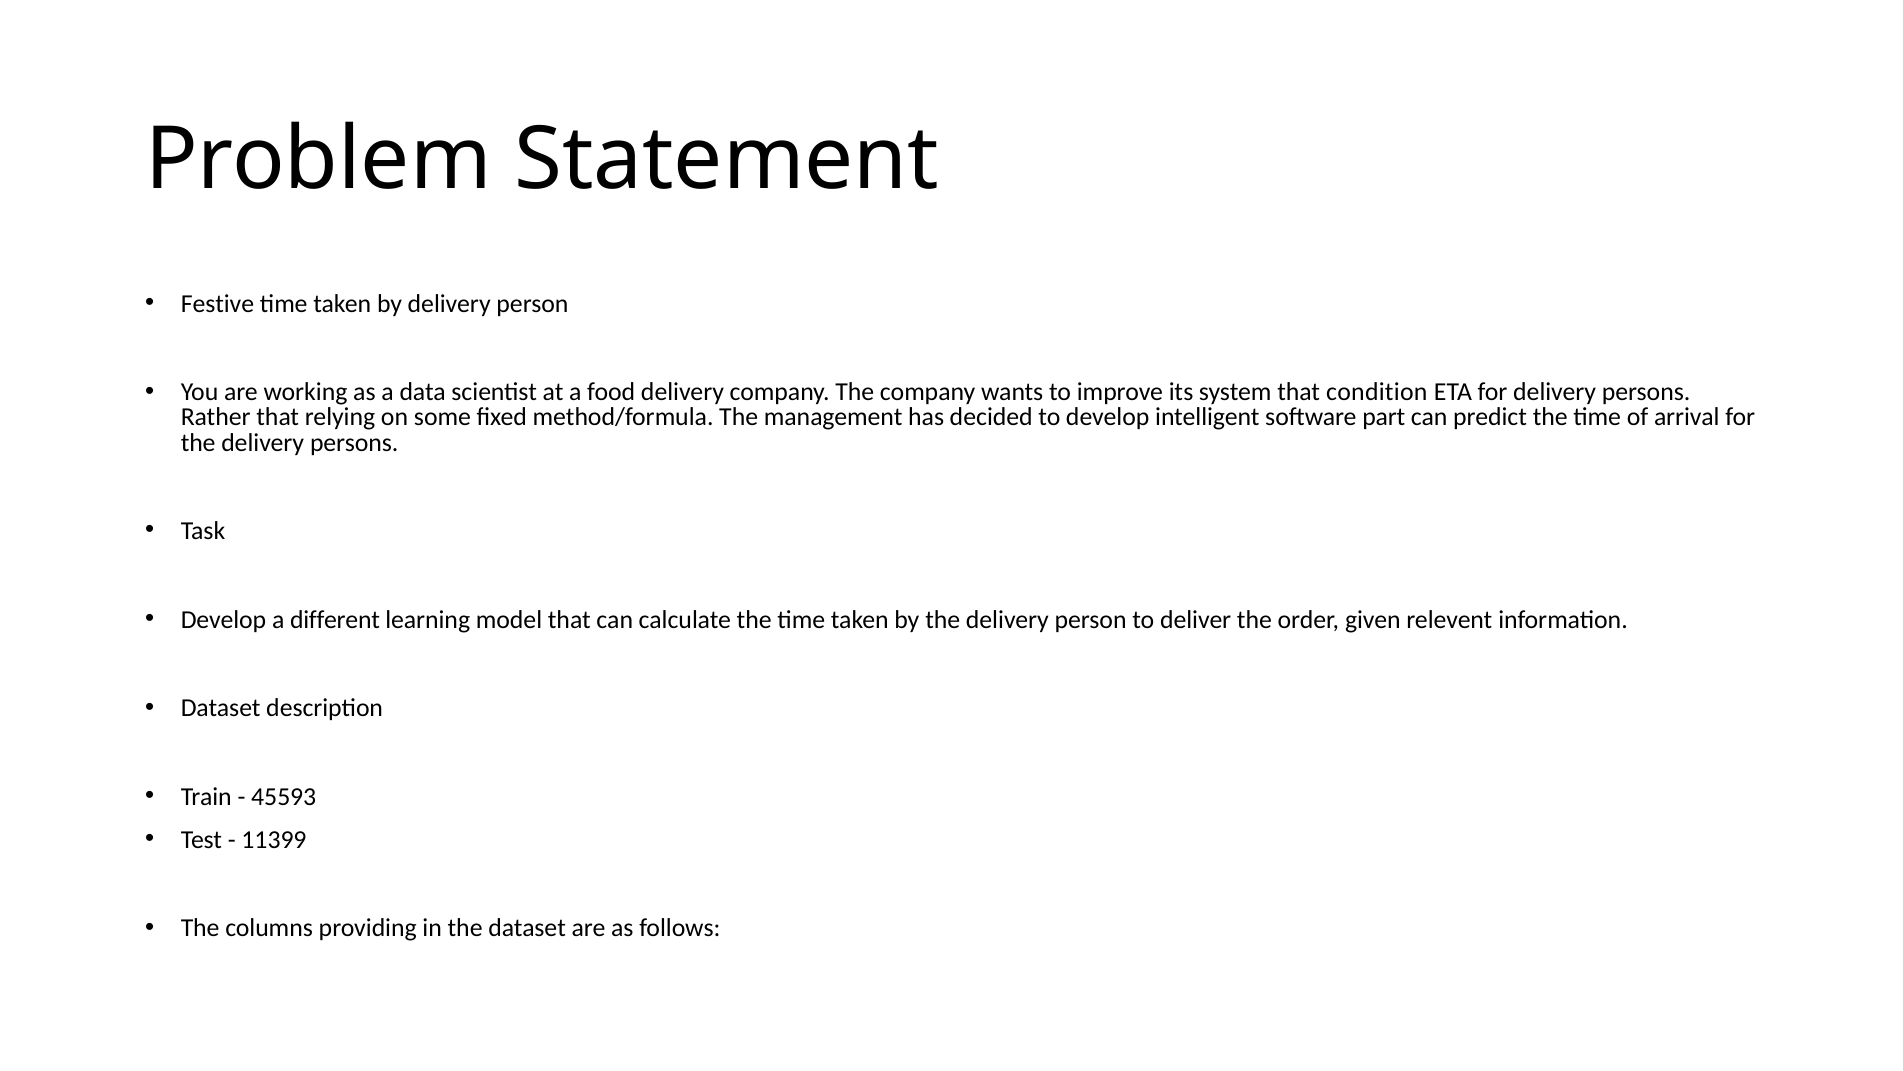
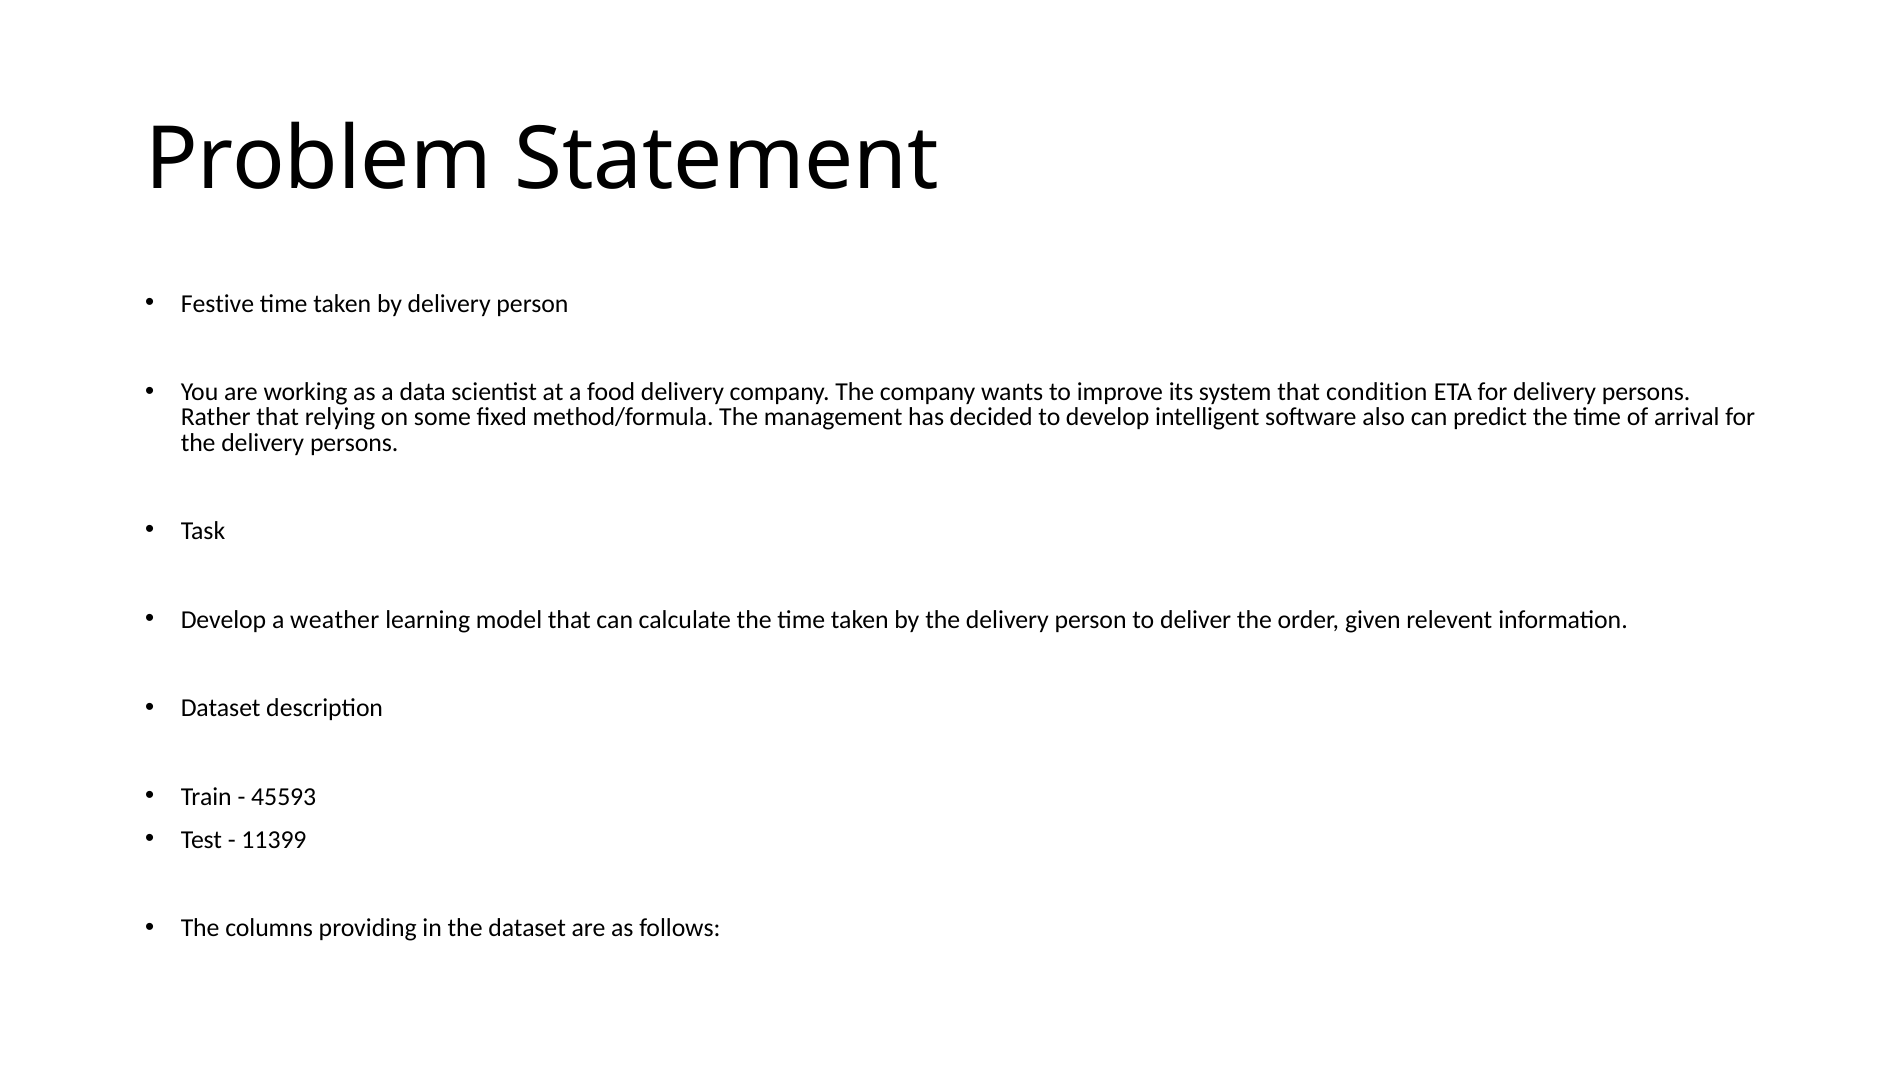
part: part -> also (1384, 417)
different: different -> weather (335, 619)
